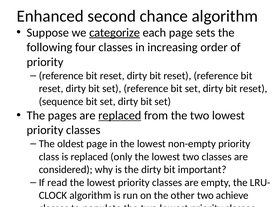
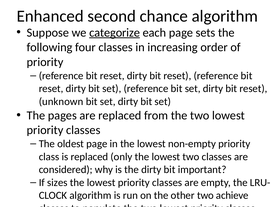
sequence: sequence -> unknown (61, 101)
replaced underline: present -> none (120, 115)
read: read -> sizes (57, 182)
